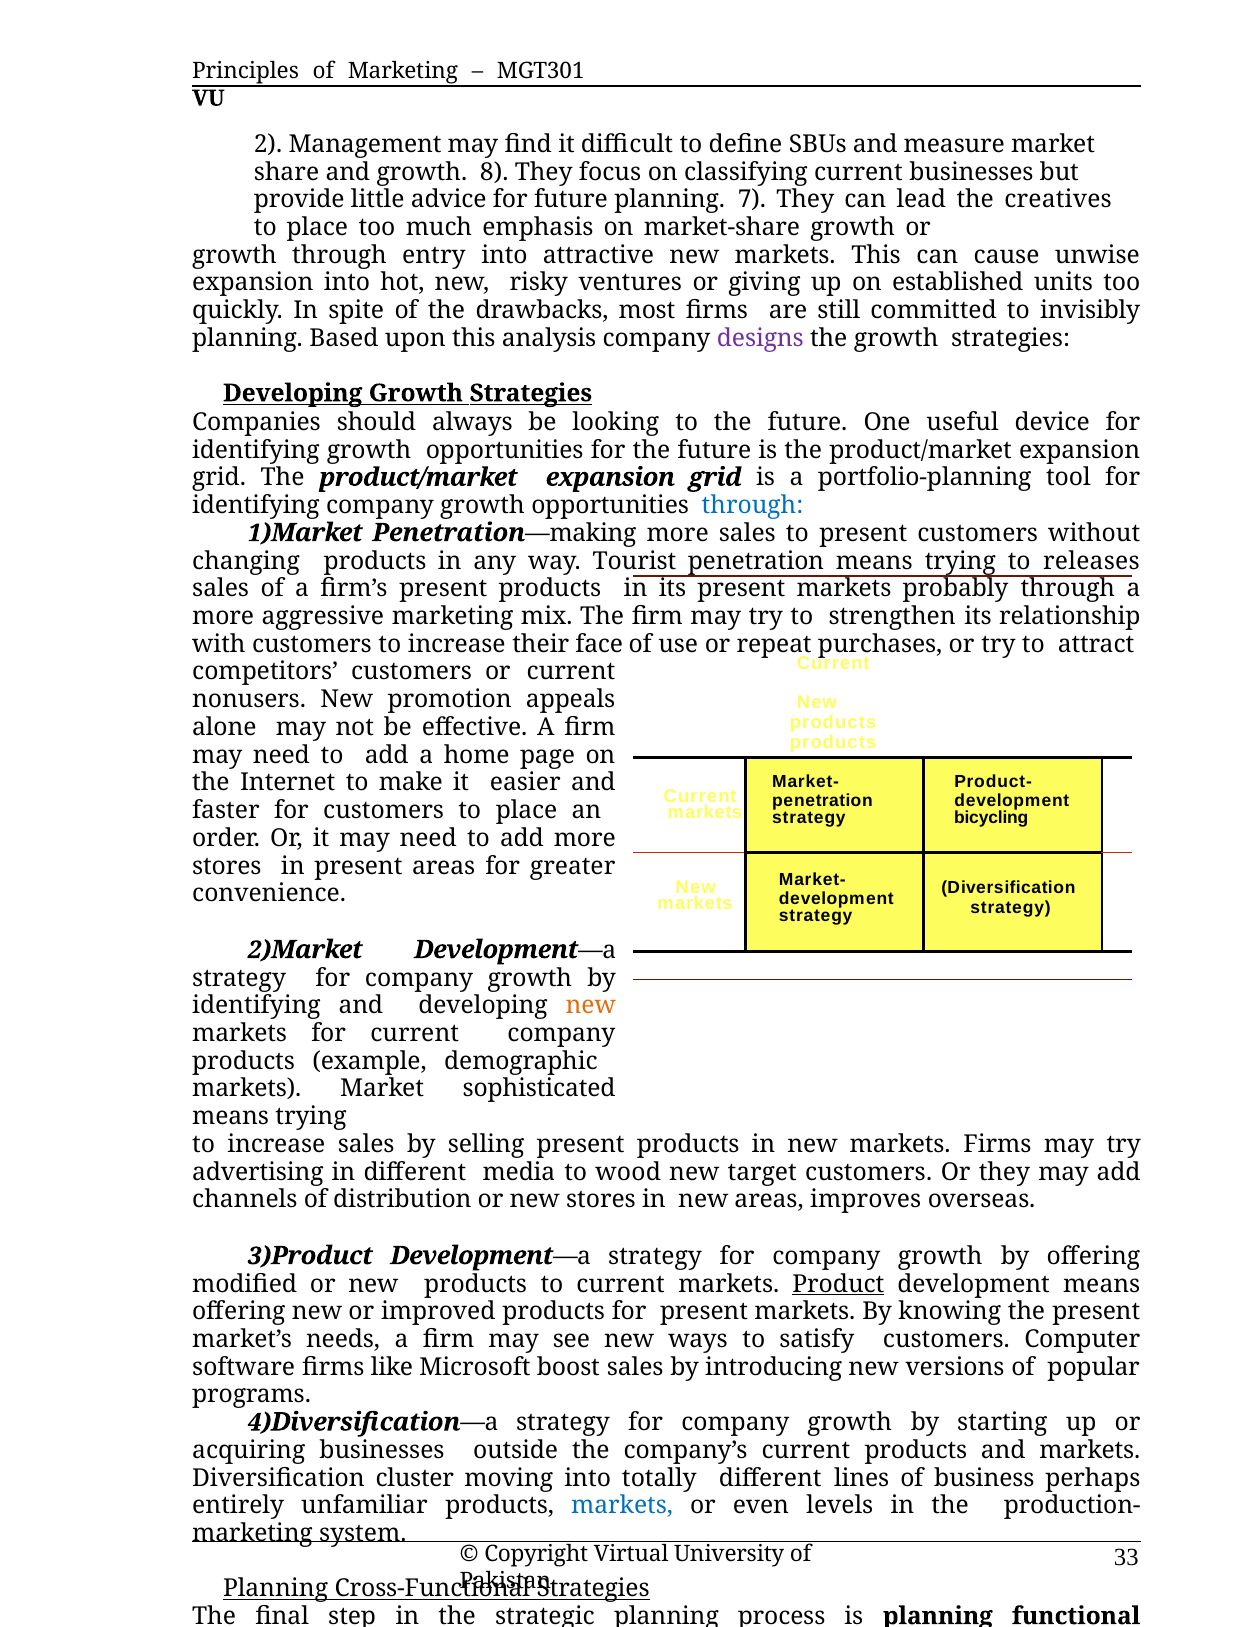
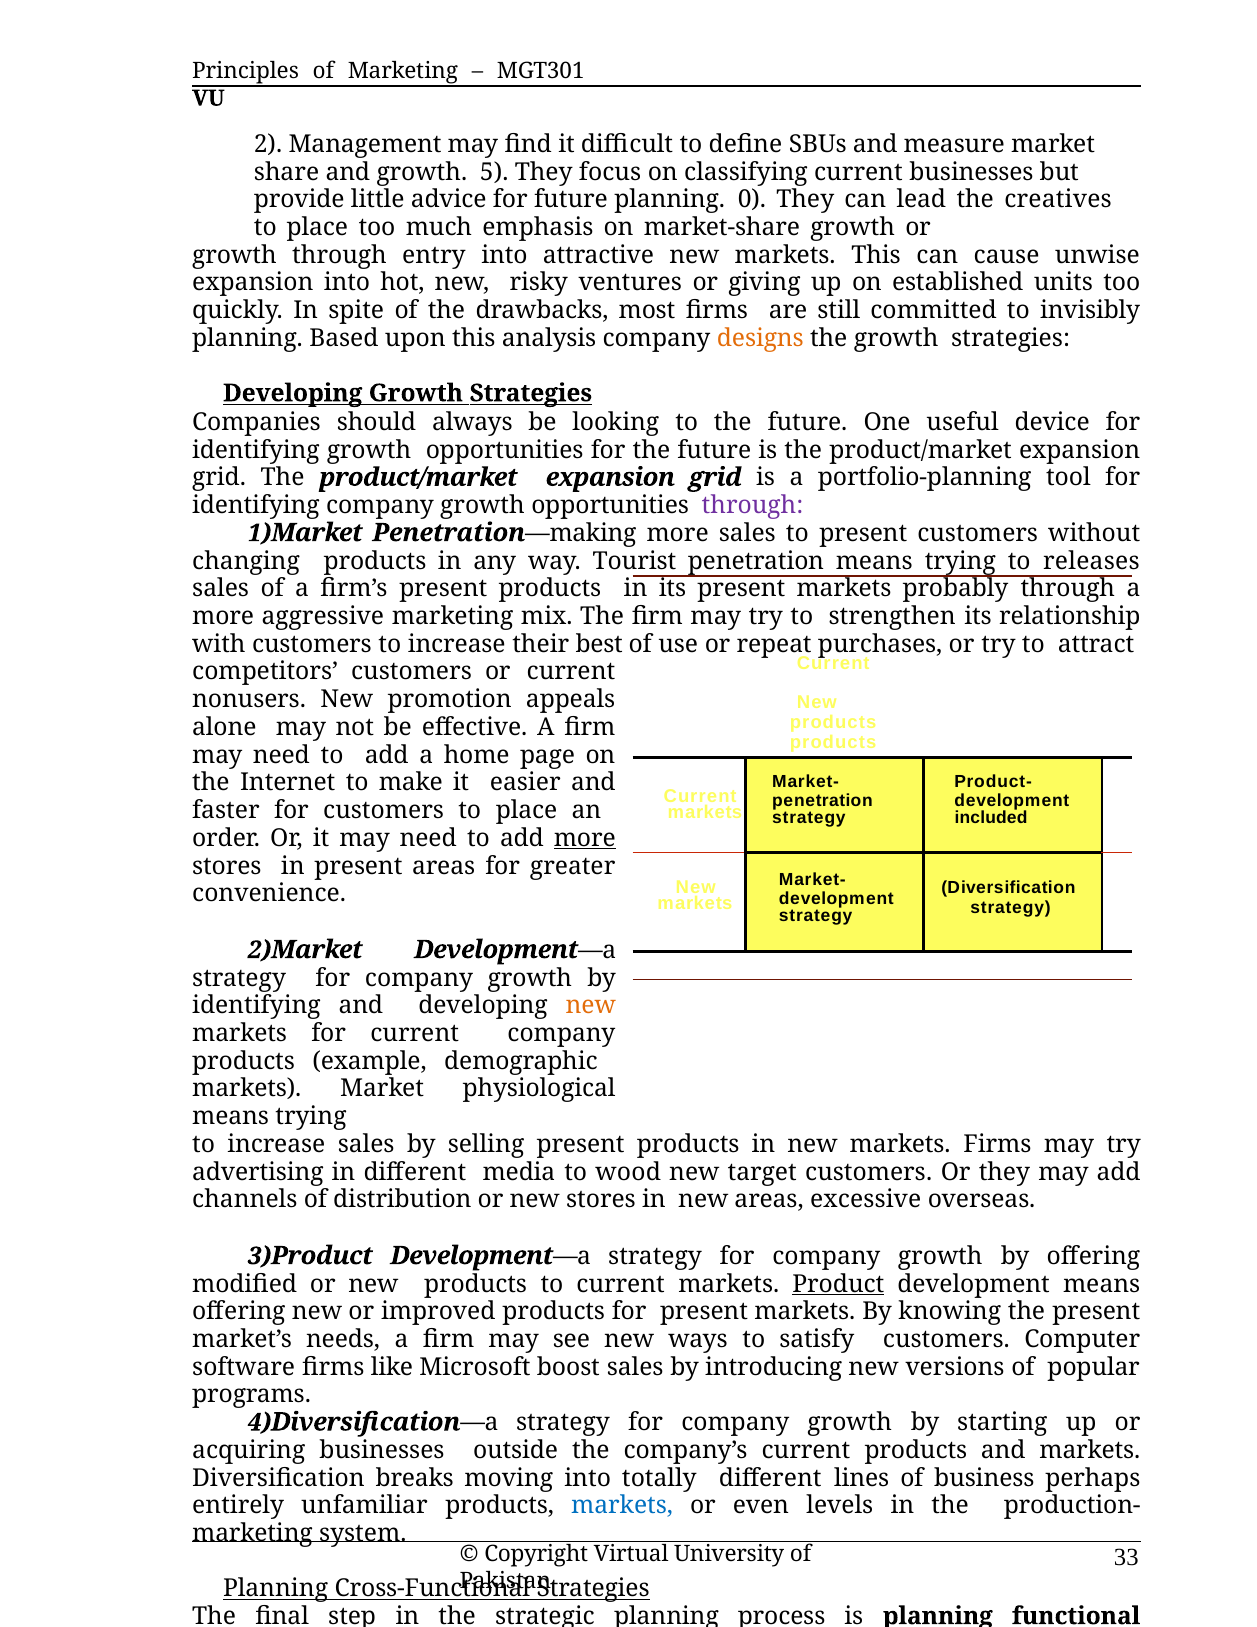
8: 8 -> 5 (494, 172)
7: 7 -> 0 (752, 200)
designs colour: purple -> orange (760, 338)
through colour: blue -> purple (753, 505)
face: face -> best (599, 644)
bicycling: bicycling -> included (991, 818)
more underline: none -> present (585, 838)
sophisticated: sophisticated -> physiological (539, 1089)
improves: improves -> excessive (866, 1199)
cluster: cluster -> breaks (415, 1478)
